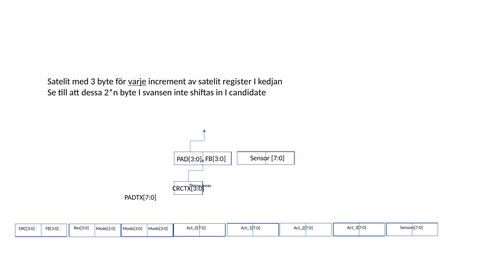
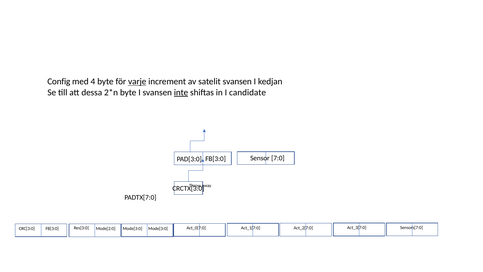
Satelit: Satelit -> Config (59, 82)
3: 3 -> 4 (93, 82)
satelit register: register -> svansen (237, 82)
inte underline: none -> present (181, 92)
